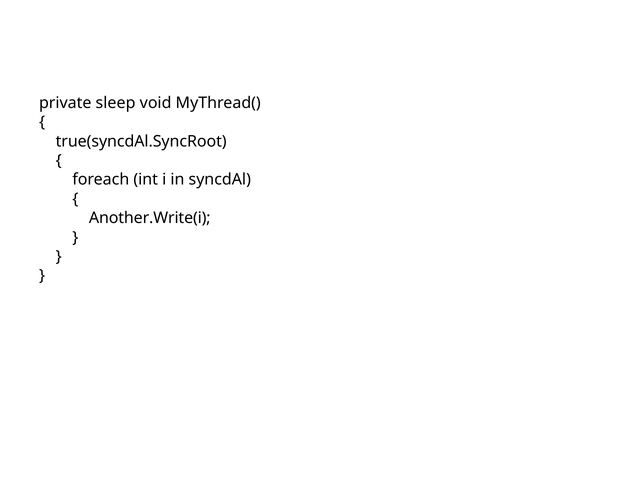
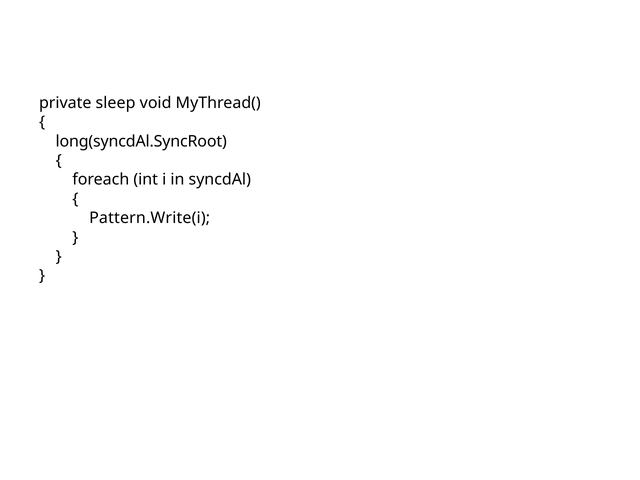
true(syncdAl.SyncRoot: true(syncdAl.SyncRoot -> long(syncdAl.SyncRoot (141, 141)
Another.Write(i: Another.Write(i -> Pattern.Write(i (150, 218)
